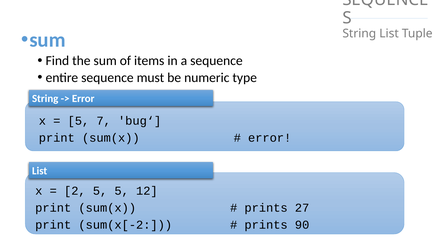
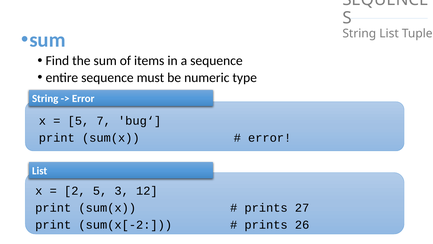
5 5: 5 -> 3 (122, 191)
90: 90 -> 26 (302, 224)
